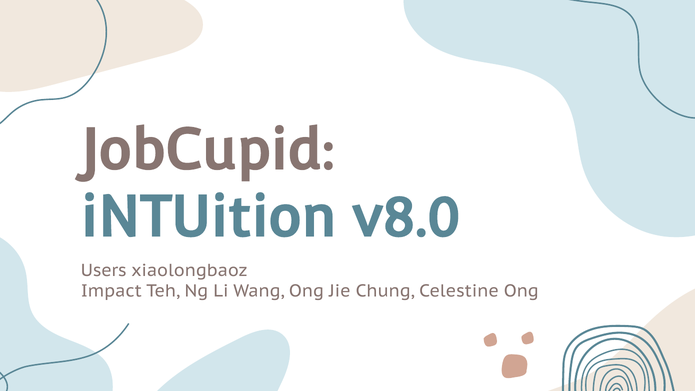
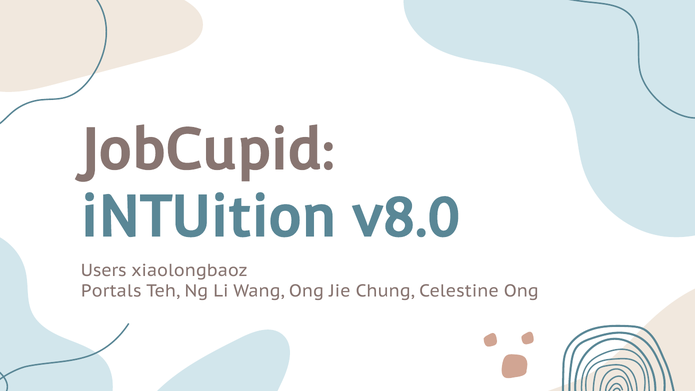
Impact: Impact -> Portals (111, 291)
